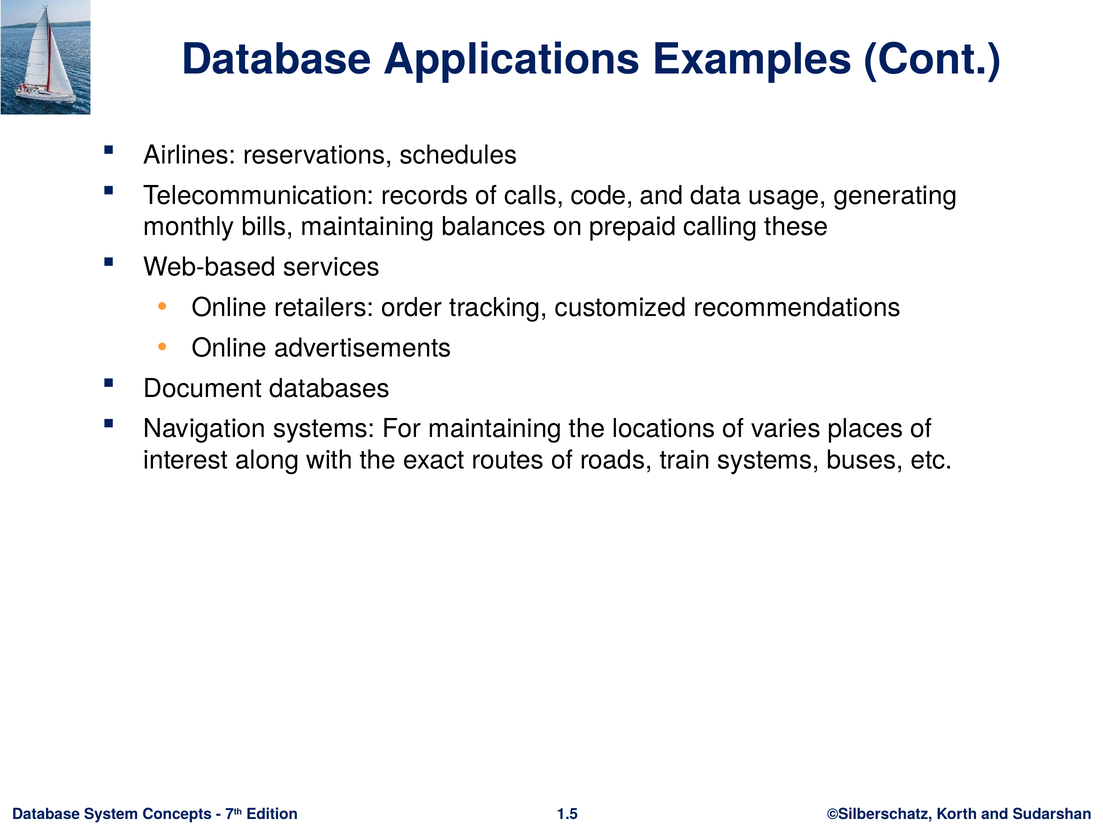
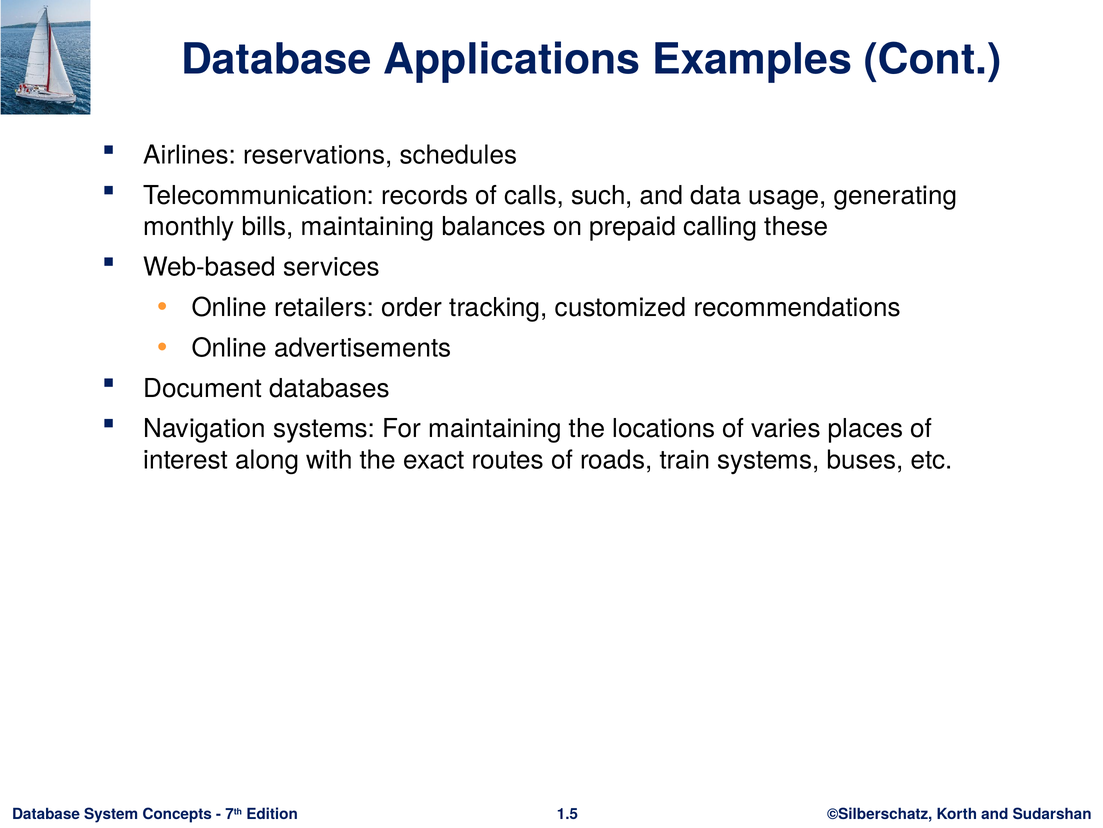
code: code -> such (602, 195)
